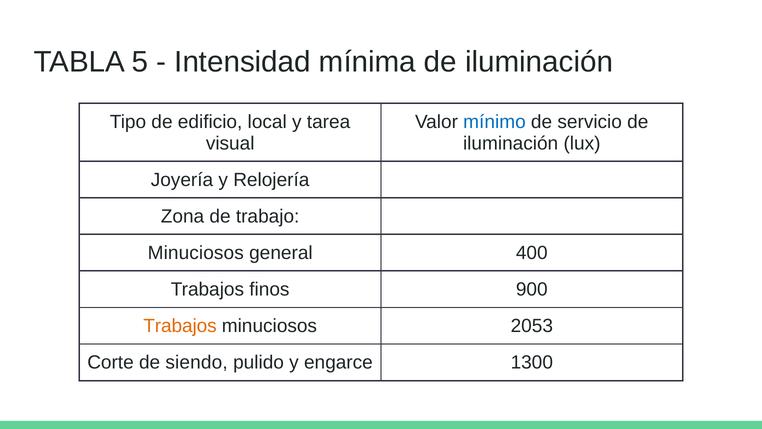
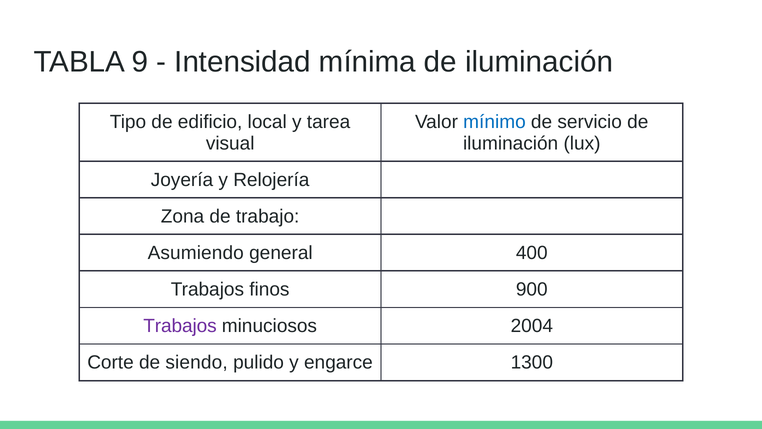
5: 5 -> 9 (140, 62)
Minuciosos: Minuciosos -> Asumiendo (196, 253)
Trabajos colour: orange -> purple (180, 326)
2053: 2053 -> 2004 (532, 326)
